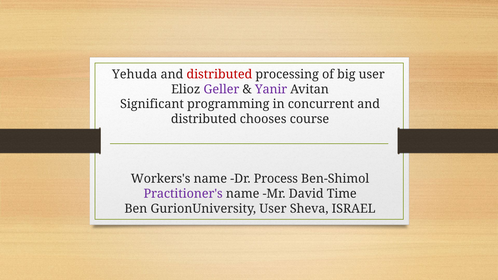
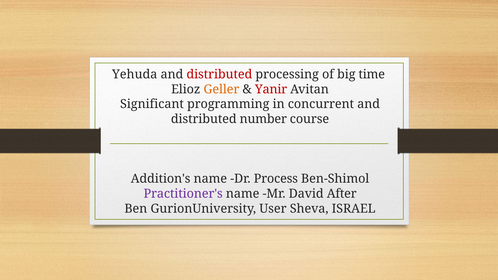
big user: user -> time (372, 74)
Geller colour: purple -> orange (221, 89)
Yanir colour: purple -> red (271, 89)
chooses: chooses -> number (263, 119)
Workers's: Workers's -> Addition's (161, 179)
Time: Time -> After (342, 194)
